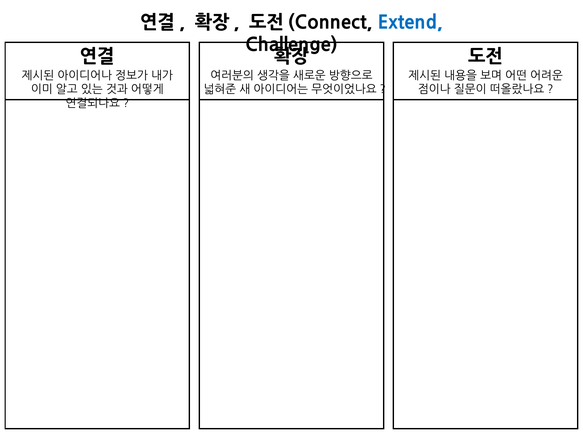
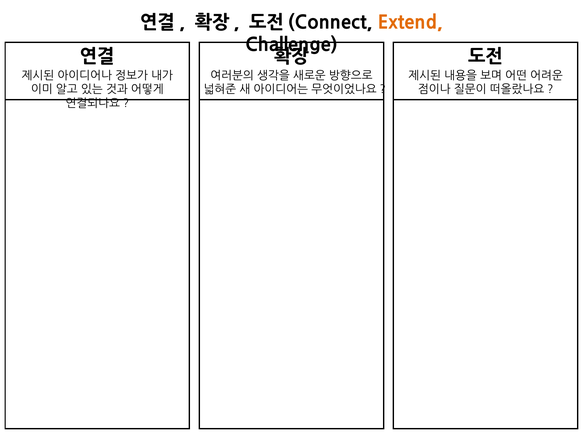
Extend colour: blue -> orange (410, 23)
